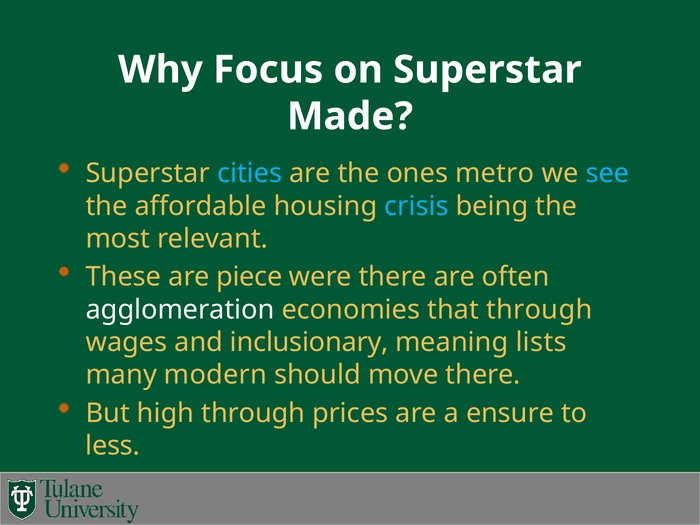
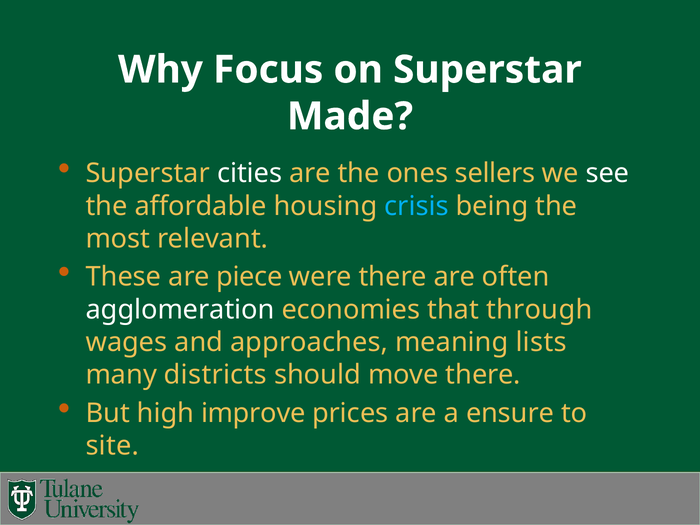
cities colour: light blue -> white (250, 173)
metro: metro -> sellers (495, 173)
see colour: light blue -> white (607, 173)
inclusionary: inclusionary -> approaches (309, 342)
modern: modern -> districts (215, 375)
high through: through -> improve (253, 413)
less: less -> site (112, 446)
